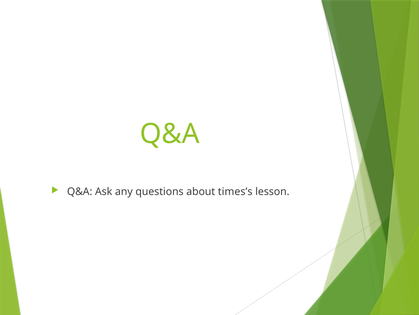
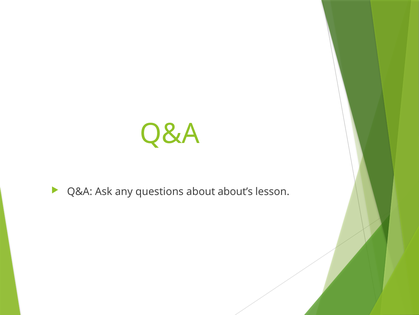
times’s: times’s -> about’s (235, 191)
